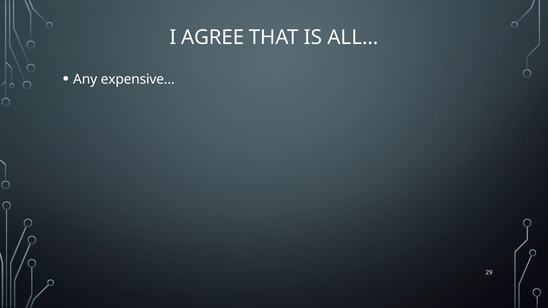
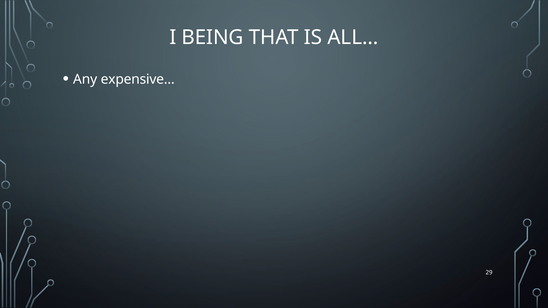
AGREE: AGREE -> BEING (213, 38)
